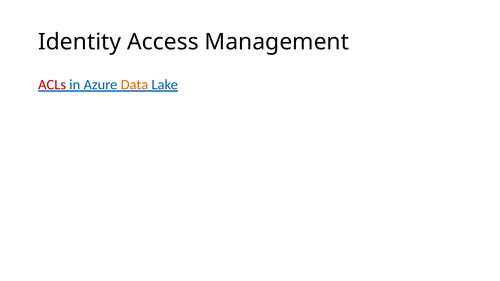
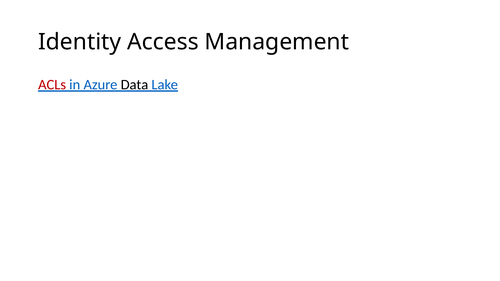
Data colour: orange -> black (134, 85)
